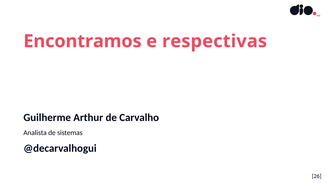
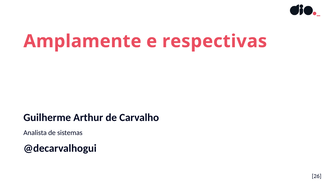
Encontramos: Encontramos -> Amplamente (82, 41)
